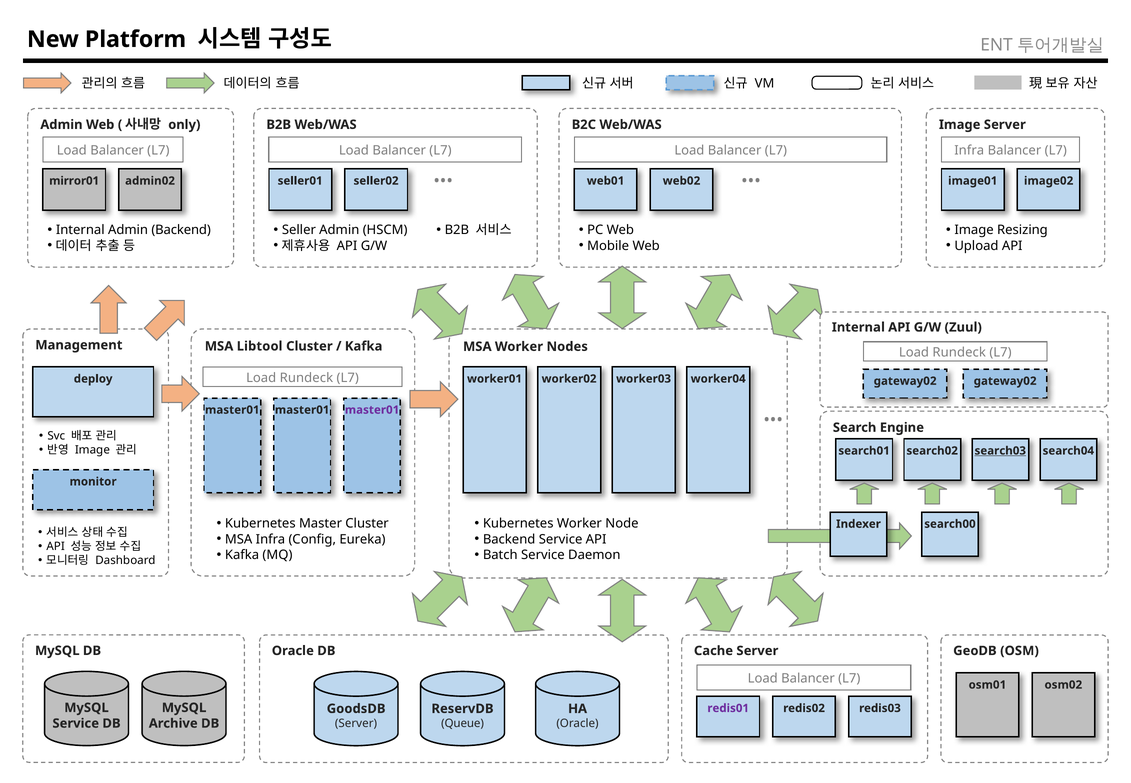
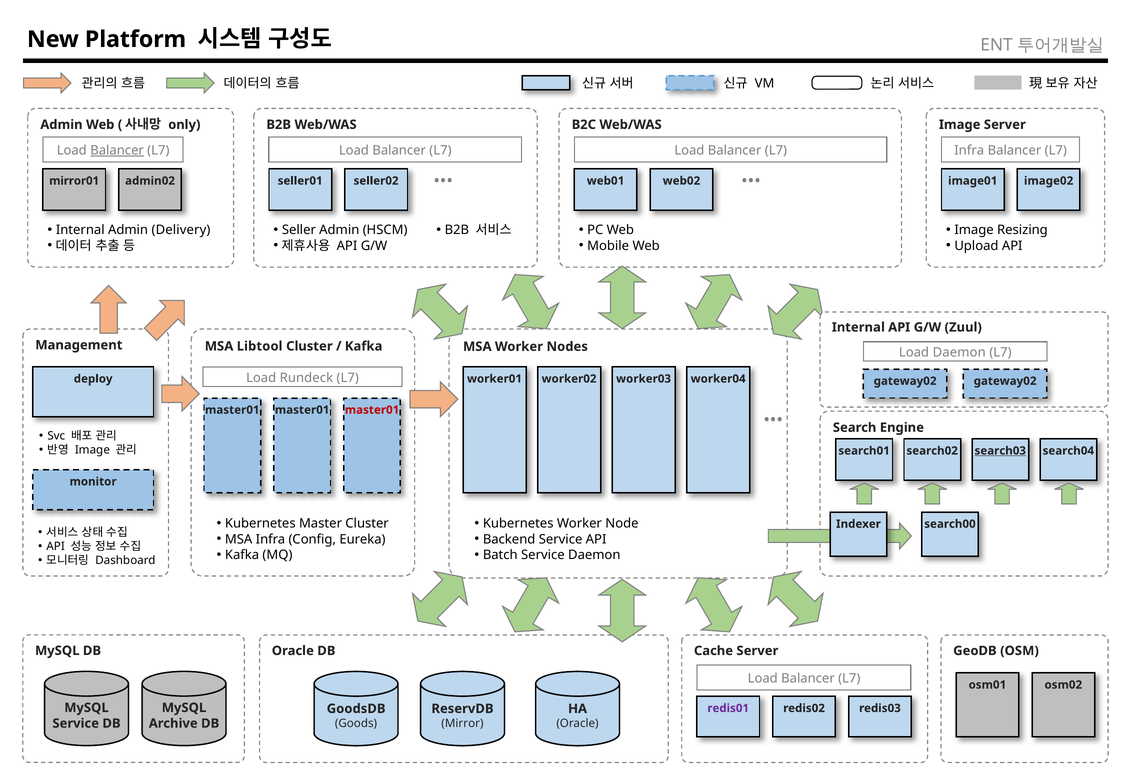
Balancer underline: none -> present (117, 150)
Admin Backend: Backend -> Delivery (181, 230)
Rundeck: Rundeck -> Daemon (959, 352)
master01 colour: purple -> red (372, 410)
Server: Server -> Goods (356, 723)
Queue: Queue -> Mirror (462, 723)
